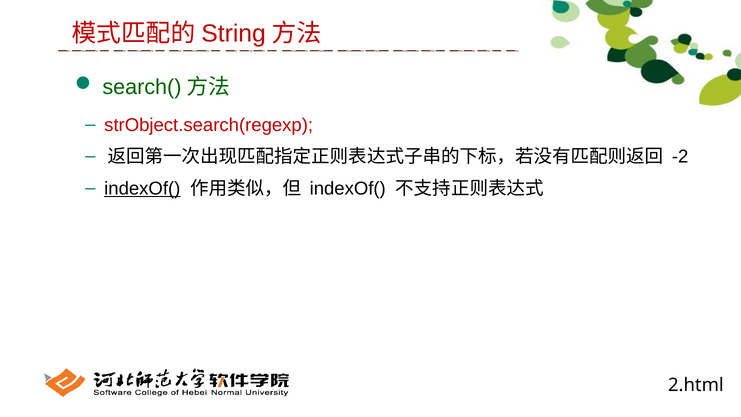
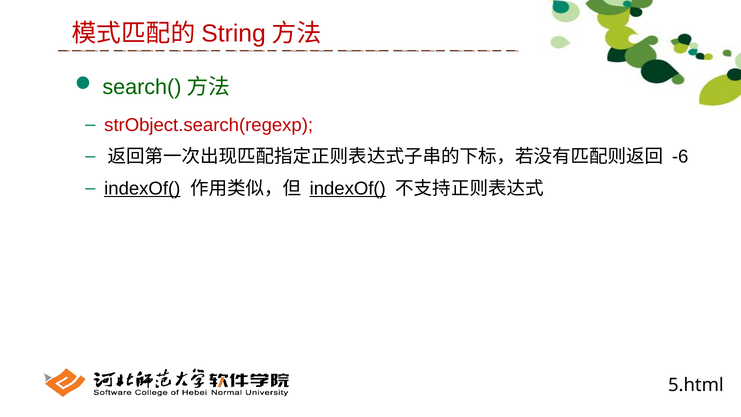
-2: -2 -> -6 (680, 157)
indexOf( underline: none -> present (348, 188)
2.html: 2.html -> 5.html (696, 385)
